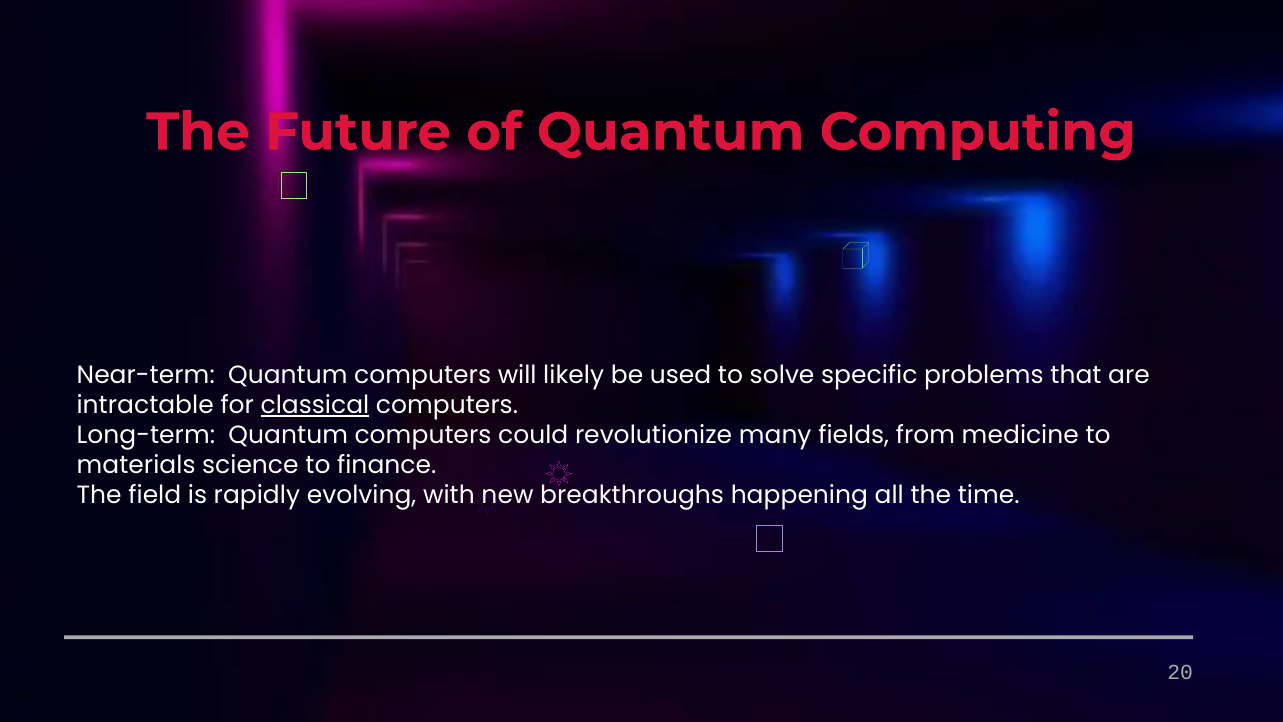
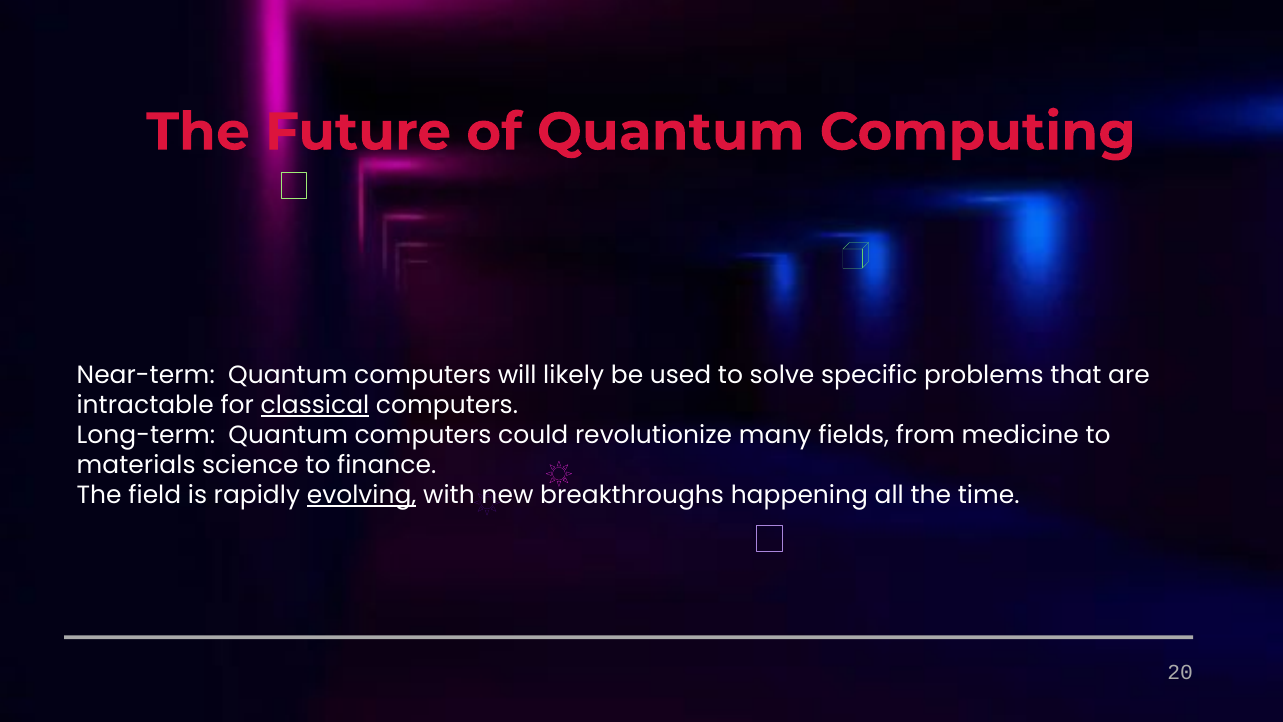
evolving underline: none -> present (362, 495)
